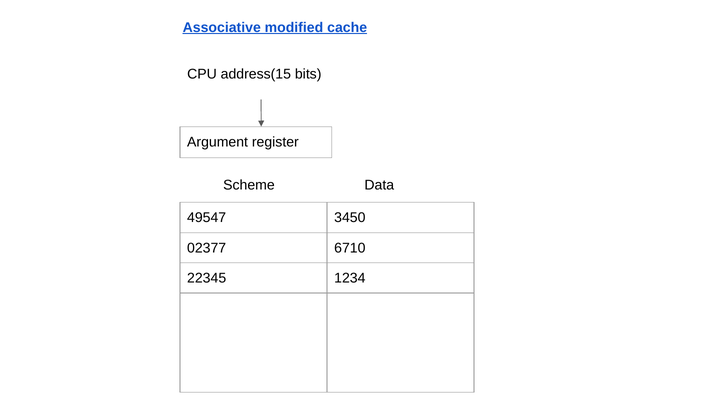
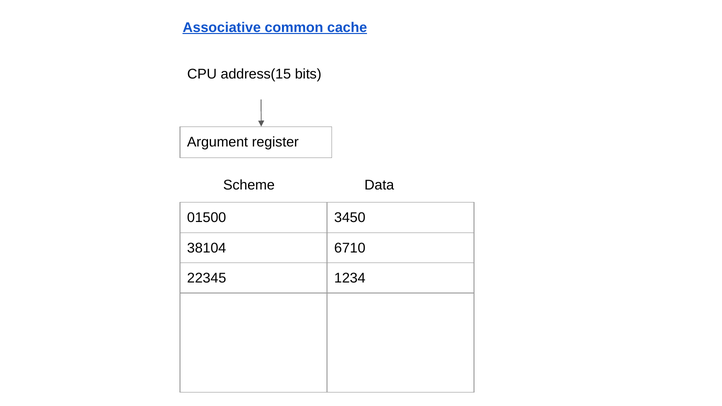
modified: modified -> common (294, 27)
49547: 49547 -> 01500 (207, 218)
02377: 02377 -> 38104 (207, 248)
